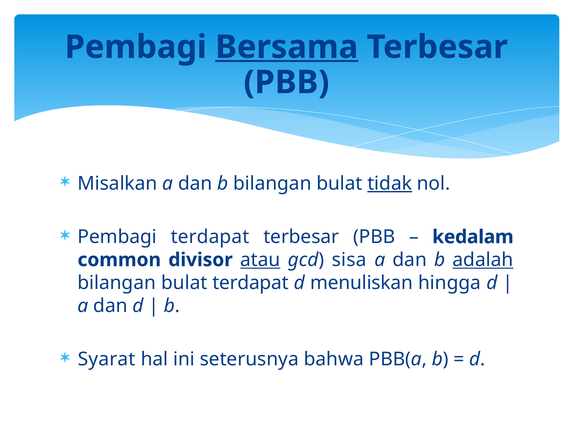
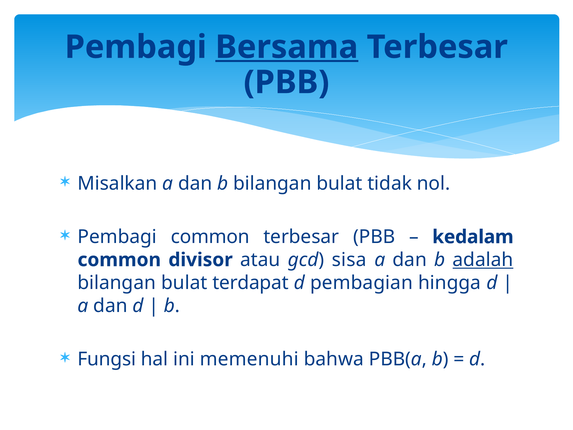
tidak underline: present -> none (390, 183)
Pembagi terdapat: terdapat -> common (210, 237)
atau underline: present -> none (260, 260)
menuliskan: menuliskan -> pembagian (361, 283)
Syarat: Syarat -> Fungsi (107, 359)
seterusnya: seterusnya -> memenuhi (249, 359)
